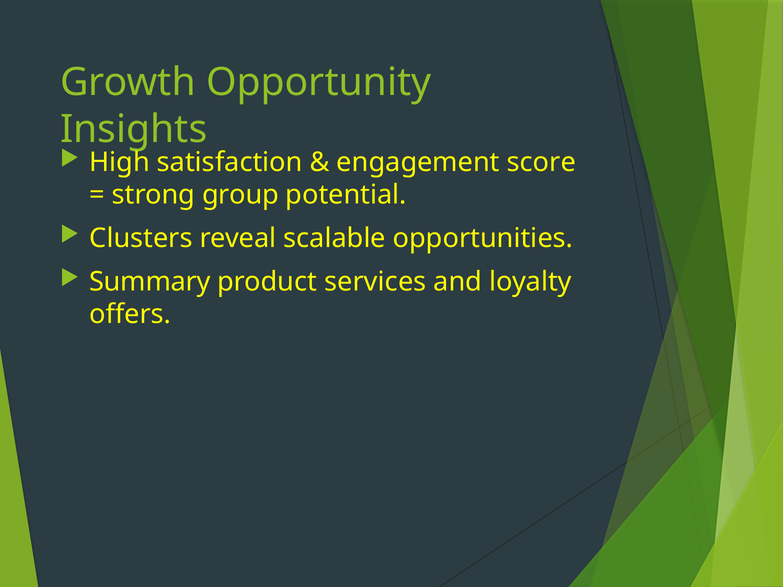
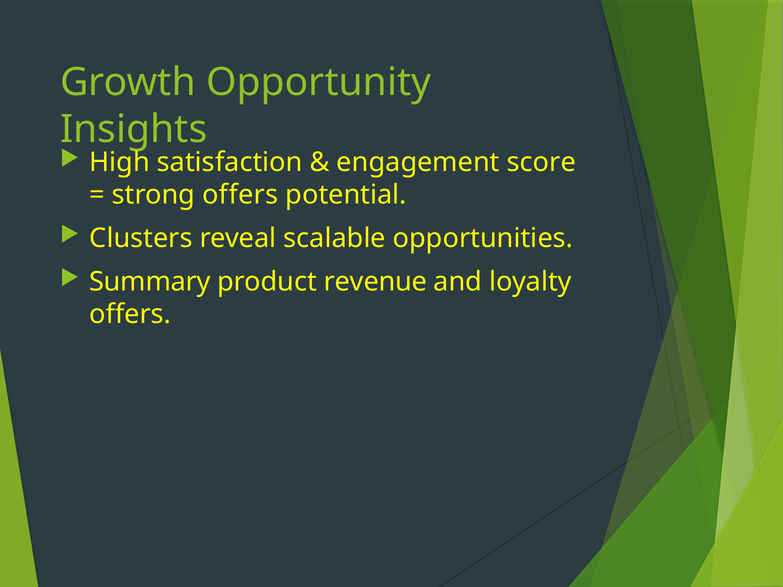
strong group: group -> offers (240, 195)
services: services -> revenue (375, 282)
